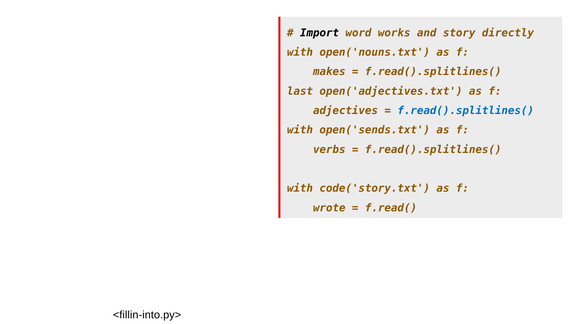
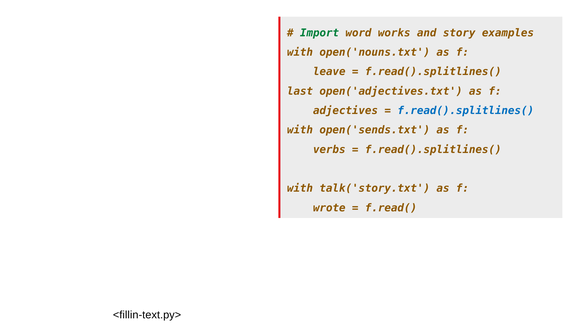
Import colour: black -> green (320, 33)
directly: directly -> examples (508, 33)
makes: makes -> leave (329, 72)
code('story.txt: code('story.txt -> talk('story.txt (375, 188)
<fillin-into.py>: <fillin-into.py> -> <fillin-text.py> (147, 315)
